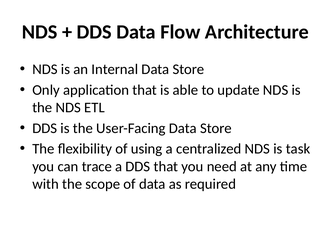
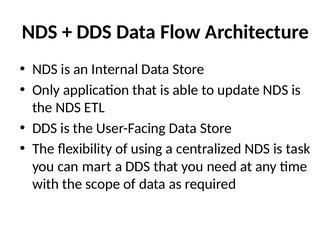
trace: trace -> mart (97, 167)
